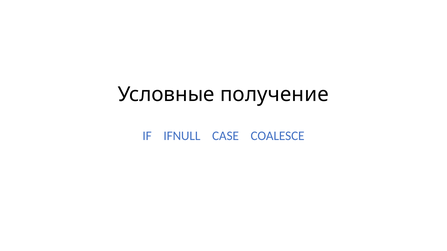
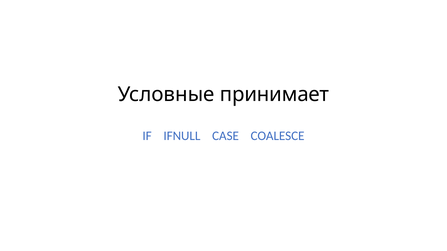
получение: получение -> принимает (275, 95)
